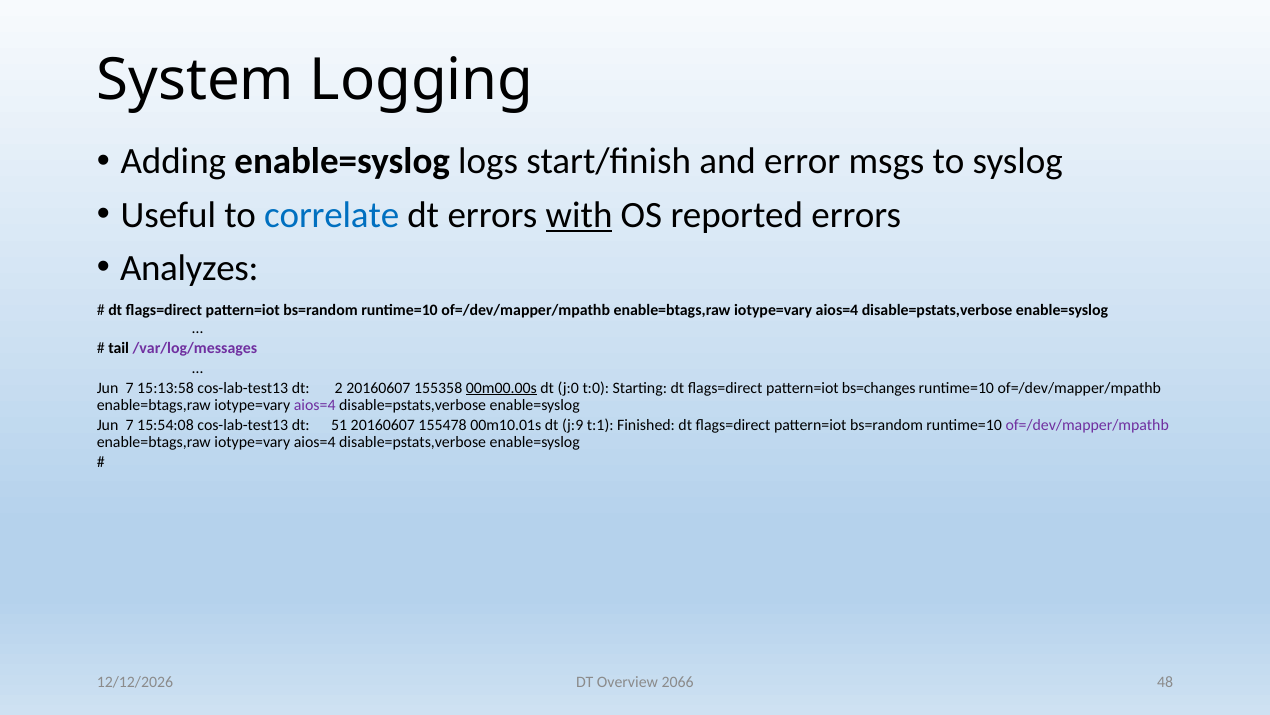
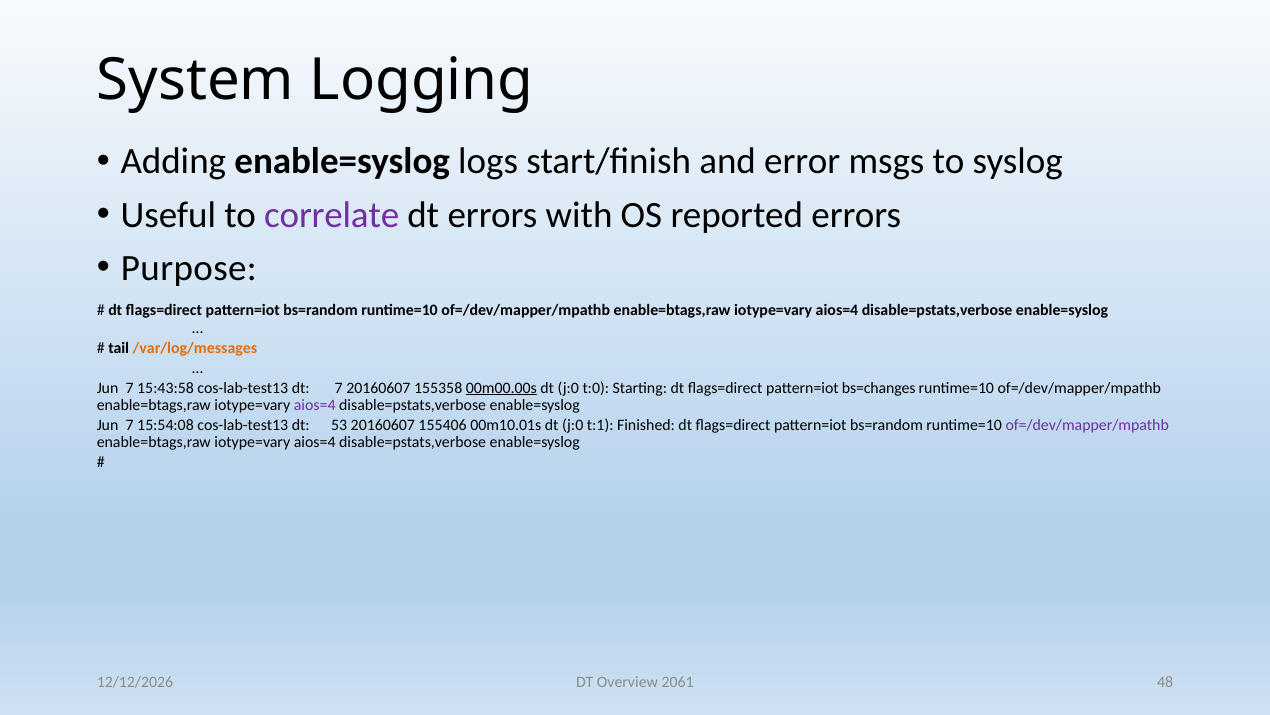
correlate colour: blue -> purple (332, 215)
with underline: present -> none (579, 215)
Analyzes: Analyzes -> Purpose (189, 268)
/var/log/messages colour: purple -> orange (195, 348)
15:13:58: 15:13:58 -> 15:43:58 (166, 388)
dt 2: 2 -> 7 (339, 388)
51: 51 -> 53 (339, 425)
155478: 155478 -> 155406 (443, 425)
00m10.01s dt j:9: j:9 -> j:0 (573, 425)
2066: 2066 -> 2061 (678, 682)
